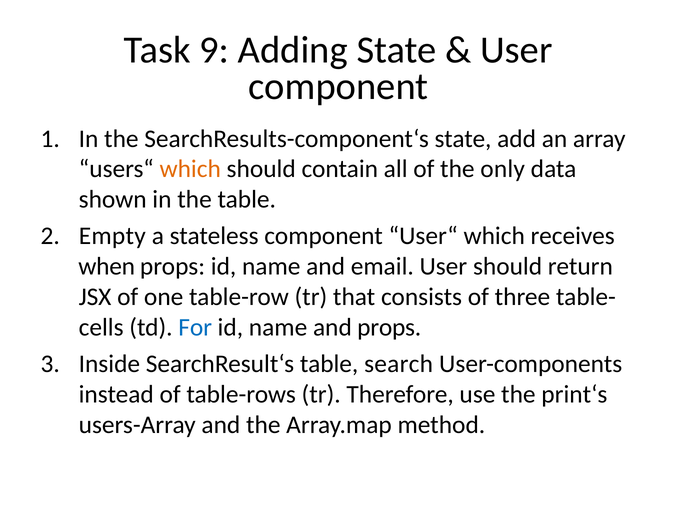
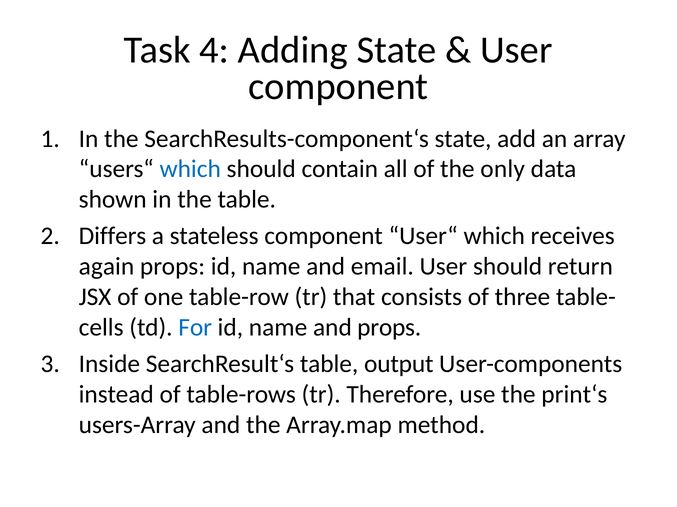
9: 9 -> 4 (214, 50)
which colour: orange -> blue (190, 169)
Empty: Empty -> Differs (112, 236)
when: when -> again (107, 267)
search: search -> output (399, 364)
